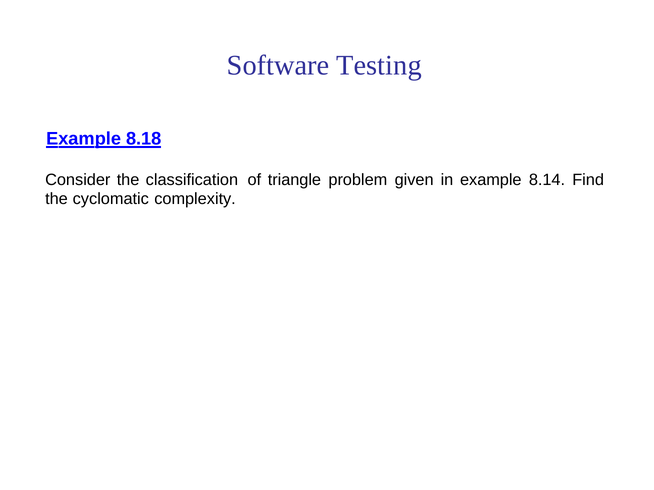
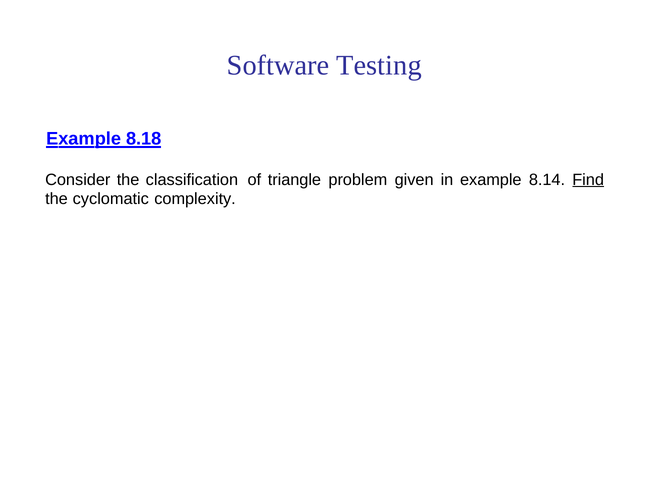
Find underline: none -> present (588, 180)
